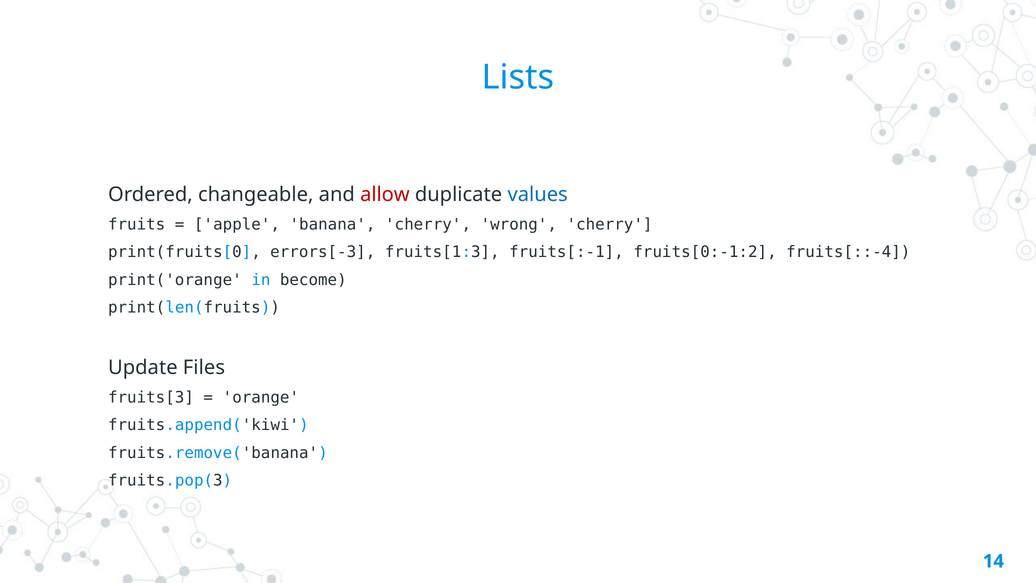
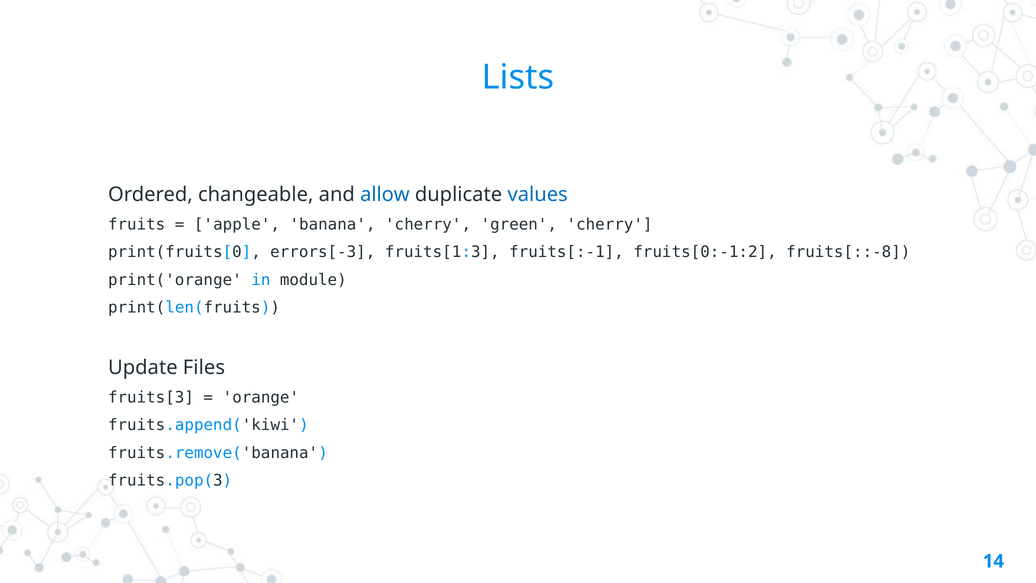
allow colour: red -> blue (385, 195)
wrong: wrong -> green (519, 224)
fruits[::-4: fruits[::-4 -> fruits[::-8 (848, 252)
become: become -> module (313, 280)
